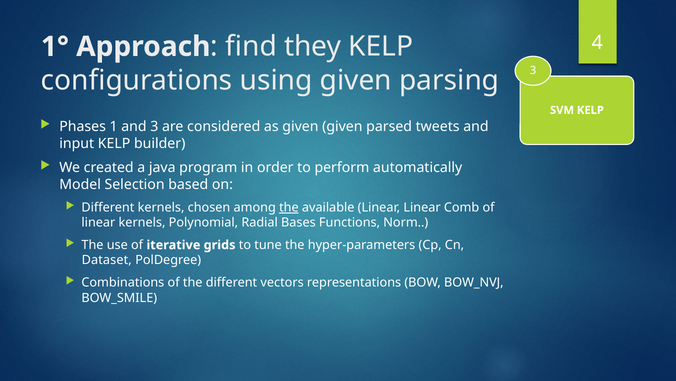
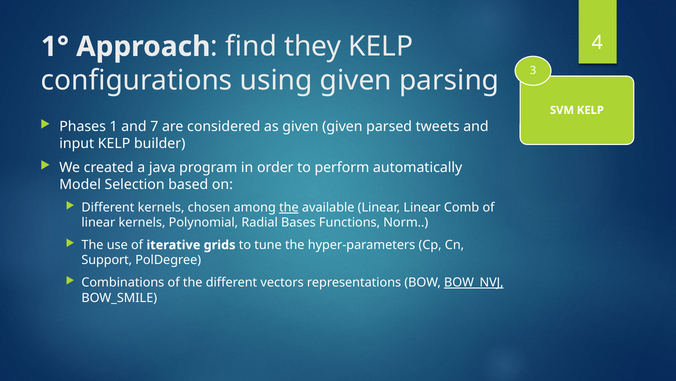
and 3: 3 -> 7 (154, 126)
Dataset: Dataset -> Support (107, 260)
BOW_NVJ underline: none -> present (474, 282)
